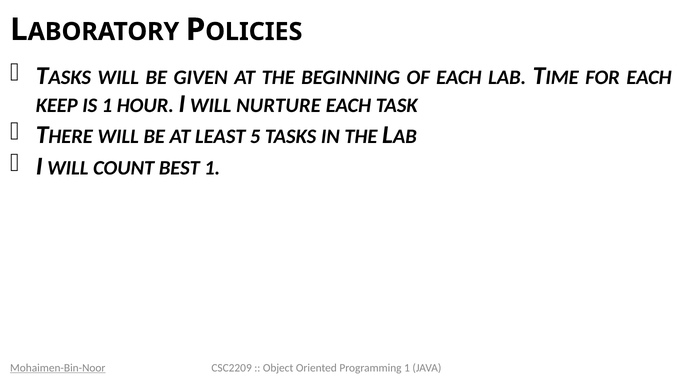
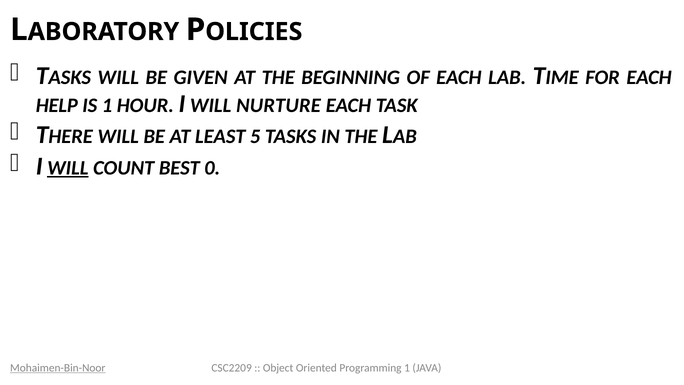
KEEP: KEEP -> HELP (57, 105)
WILL underline: none -> present (68, 168)
BEST 1: 1 -> 0 (212, 168)
